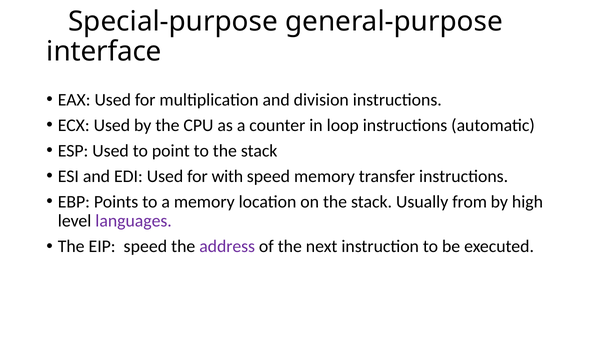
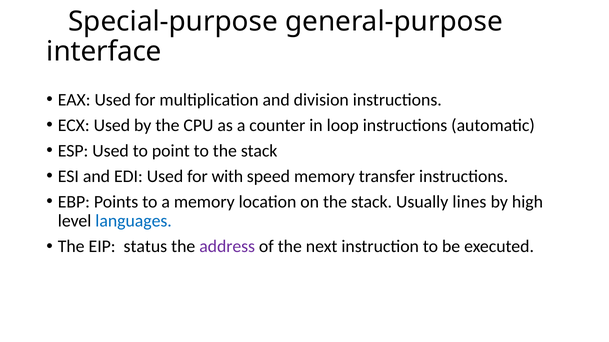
from: from -> lines (469, 202)
languages colour: purple -> blue (134, 221)
EIP speed: speed -> status (145, 247)
